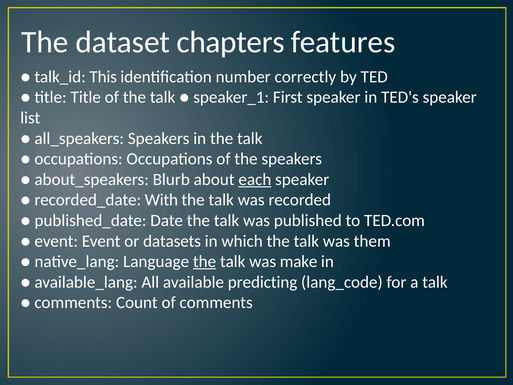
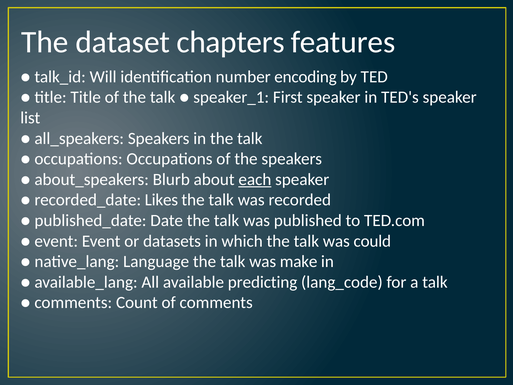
This: This -> Will (103, 77)
correctly: correctly -> encoding (305, 77)
With: With -> Likes (161, 200)
them: them -> could (372, 241)
the underline: present -> none (205, 261)
